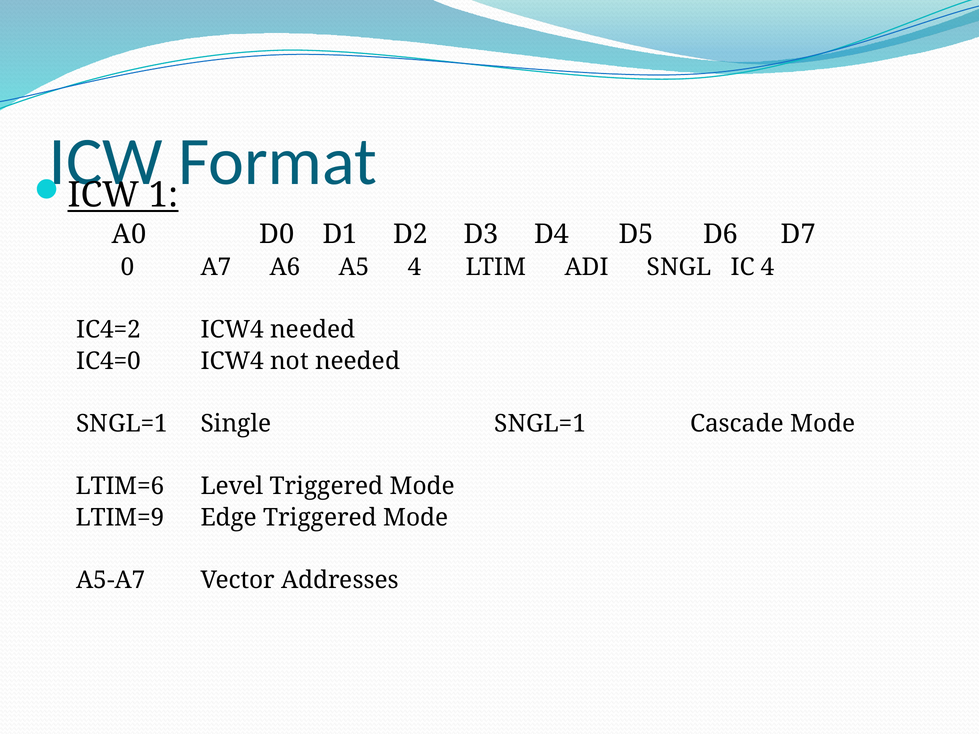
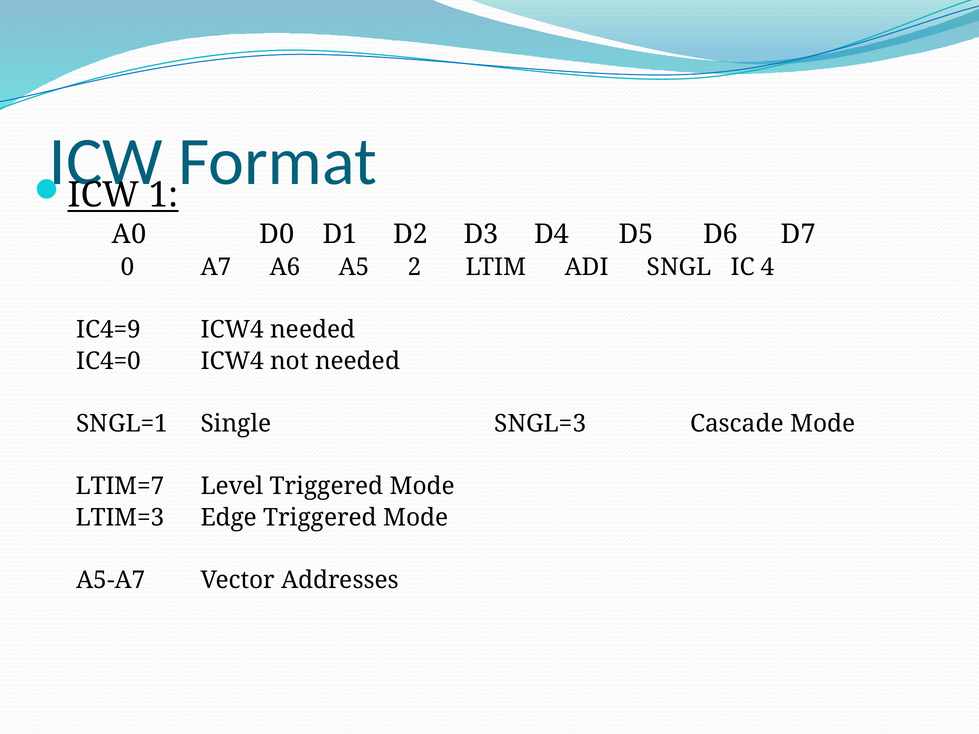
A5 4: 4 -> 2 (415, 267)
IC4=2: IC4=2 -> IC4=9 (109, 330)
Single SNGL=1: SNGL=1 -> SNGL=3 (540, 424)
LTIM=6: LTIM=6 -> LTIM=7 (120, 486)
LTIM=9: LTIM=9 -> LTIM=3 (120, 518)
